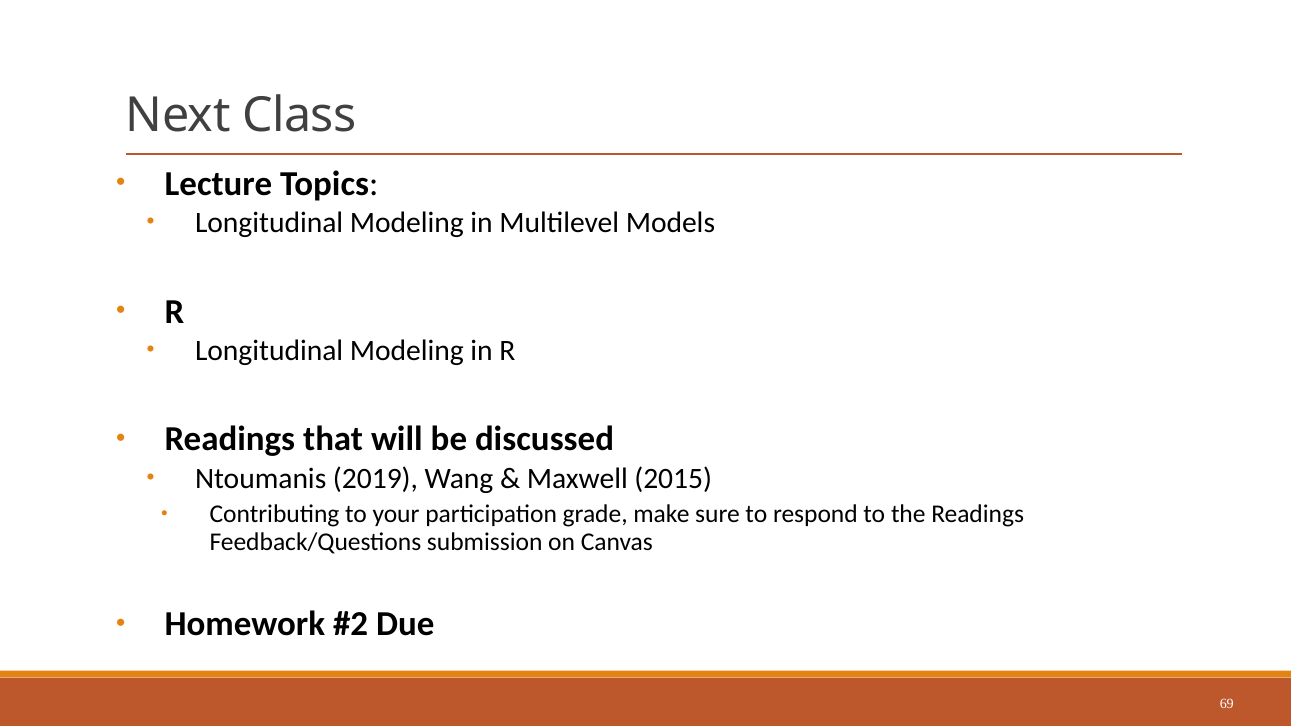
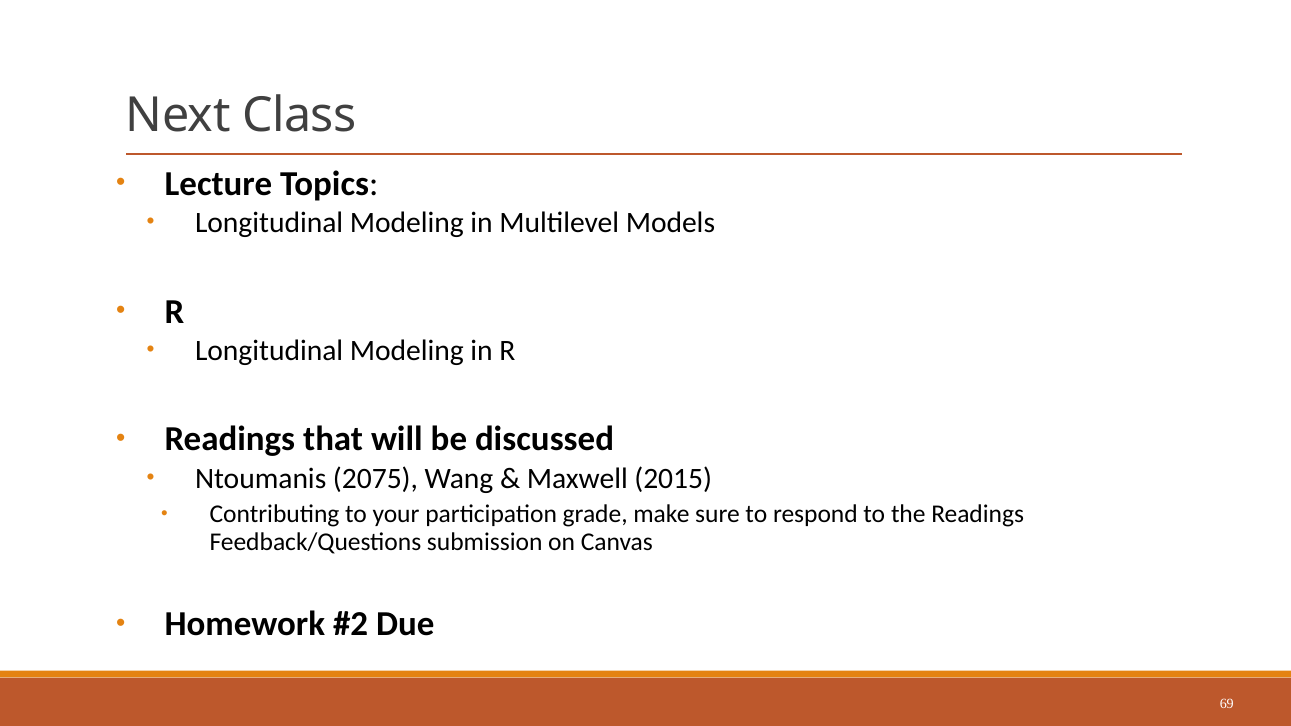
2019: 2019 -> 2075 (375, 478)
